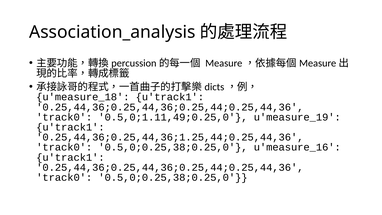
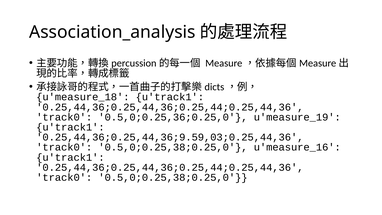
0.5,0;1.11,49;0.25,0: 0.5,0;1.11,49;0.25,0 -> 0.5,0;0.25,36;0.25,0 (173, 117)
0.25,44,36;0.25,44,36;1.25,44;0.25,44,36: 0.25,44,36;0.25,44,36;1.25,44;0.25,44,36 -> 0.25,44,36;0.25,44,36;9.59,03;0.25,44,36 (170, 137)
